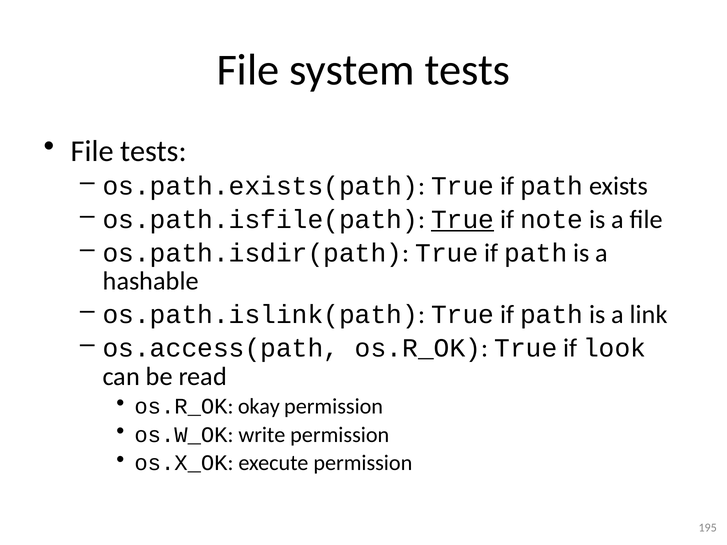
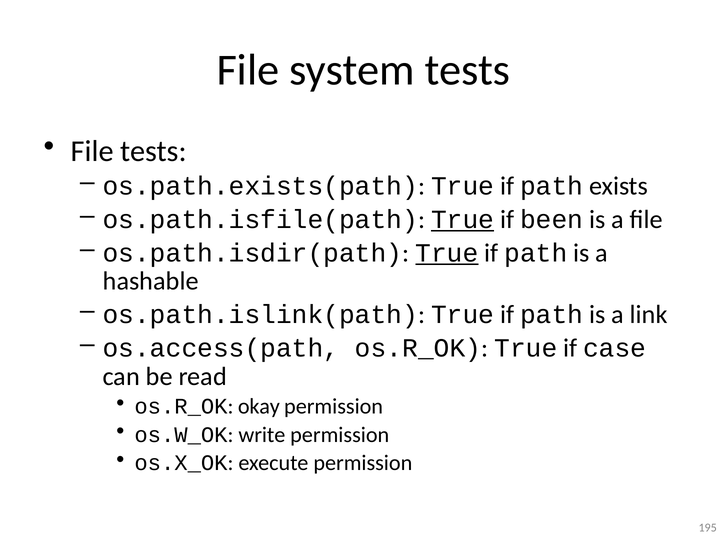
note: note -> been (552, 220)
True underline: none -> present (447, 253)
look: look -> case (615, 348)
